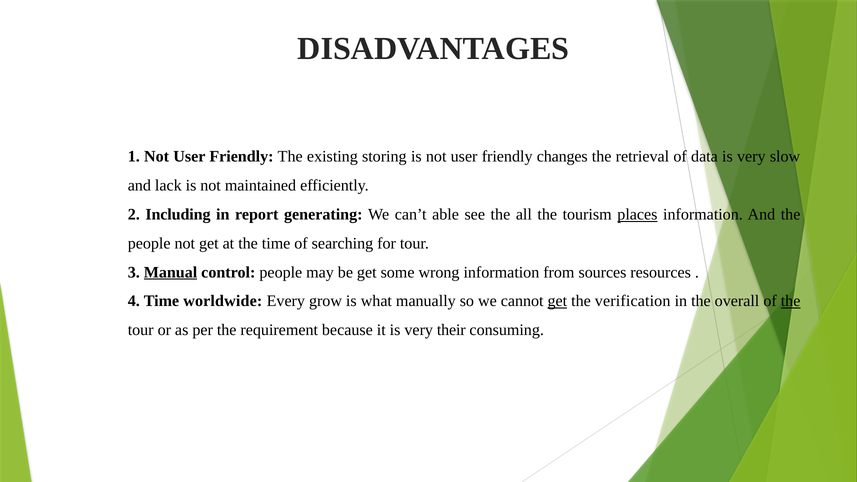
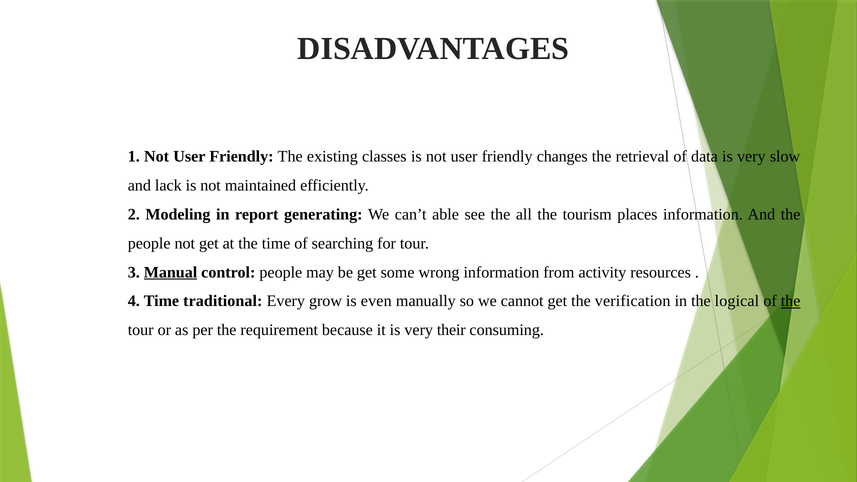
storing: storing -> classes (384, 157)
Including: Including -> Modeling (178, 214)
places underline: present -> none (637, 214)
sources: sources -> activity (602, 272)
worldwide: worldwide -> traditional (223, 301)
what: what -> even (376, 301)
get underline: present -> none (557, 301)
overall: overall -> logical (737, 301)
